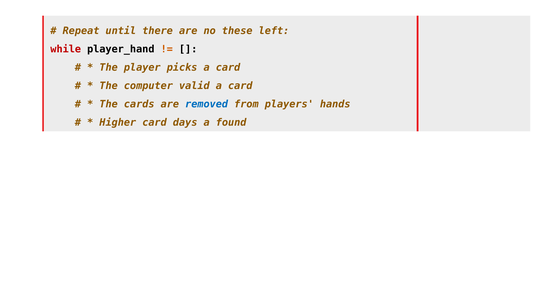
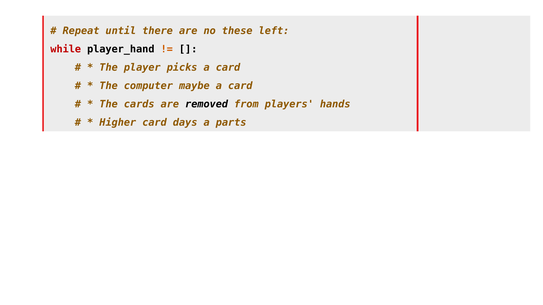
valid: valid -> maybe (194, 86)
removed colour: blue -> black (207, 104)
found: found -> parts (231, 123)
